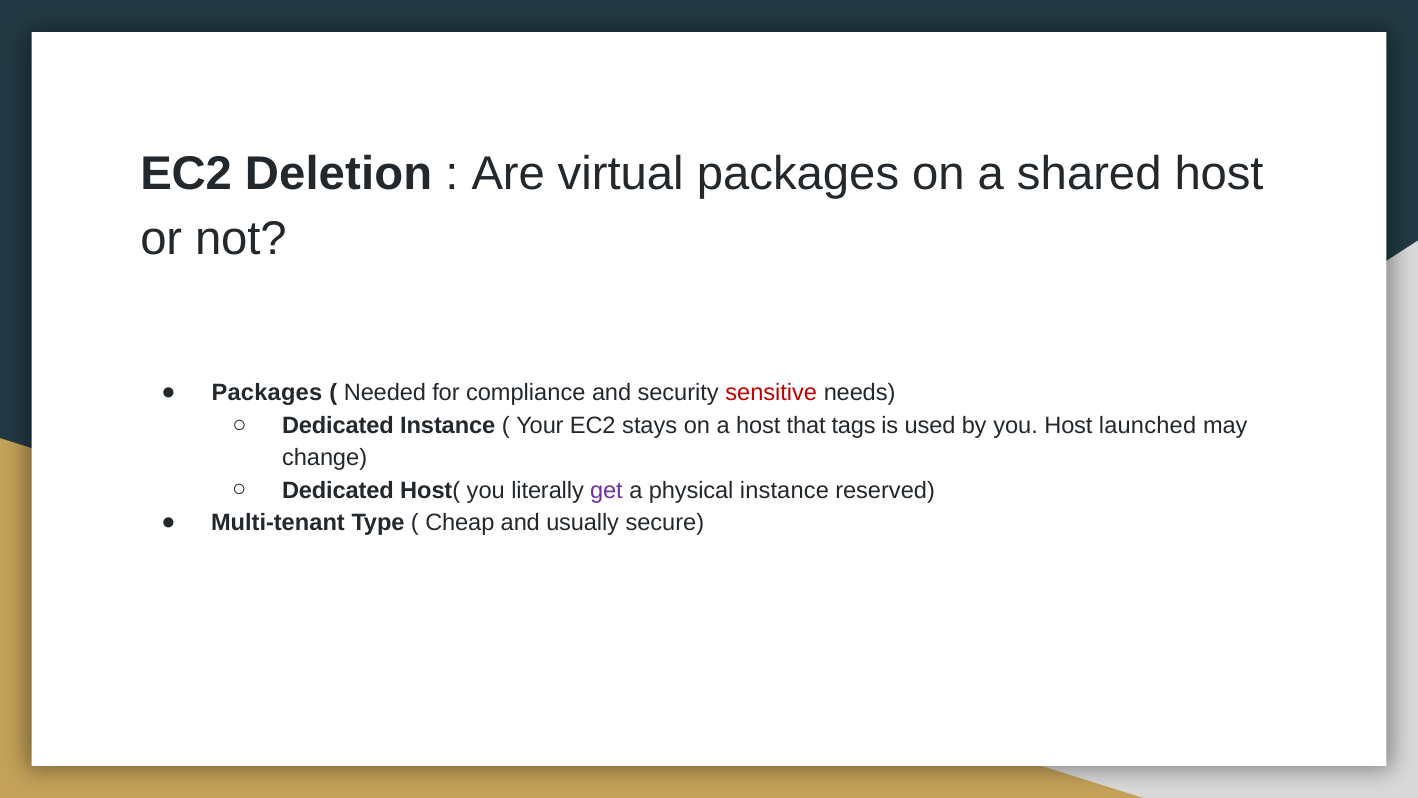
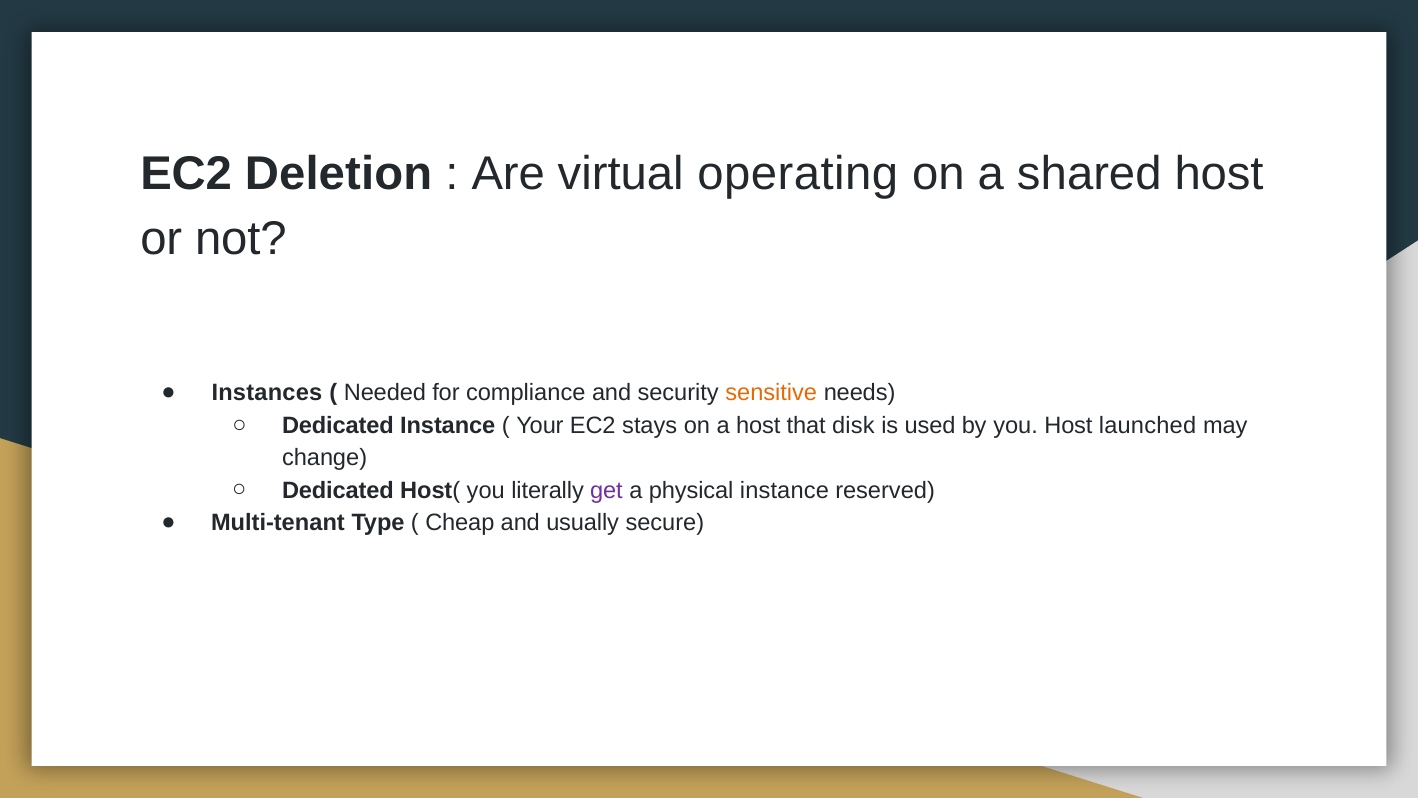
virtual packages: packages -> operating (798, 174)
Packages: Packages -> Instances (267, 393)
sensitive colour: red -> orange (771, 393)
tags: tags -> disk (853, 425)
